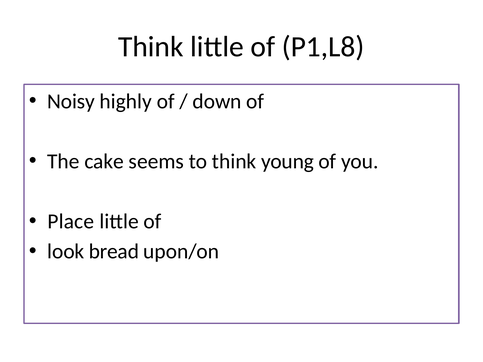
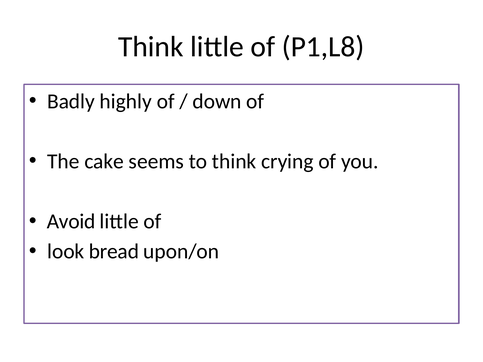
Noisy: Noisy -> Badly (71, 101)
young: young -> crying (287, 161)
Place: Place -> Avoid (71, 222)
